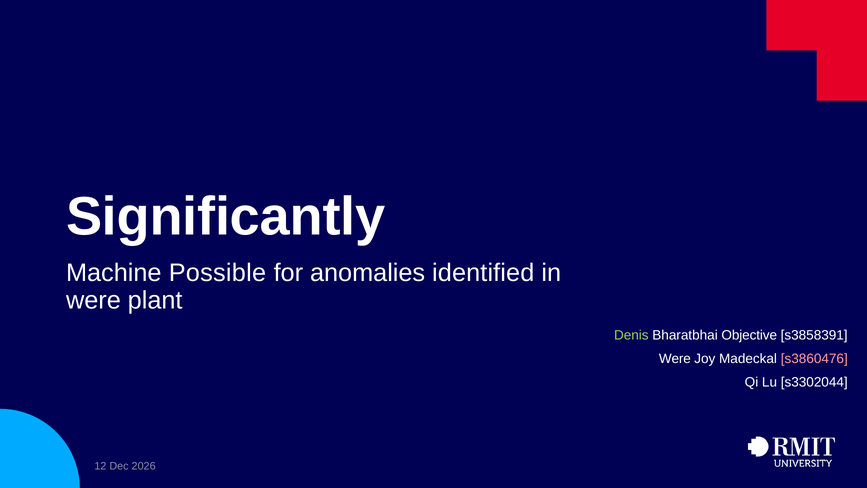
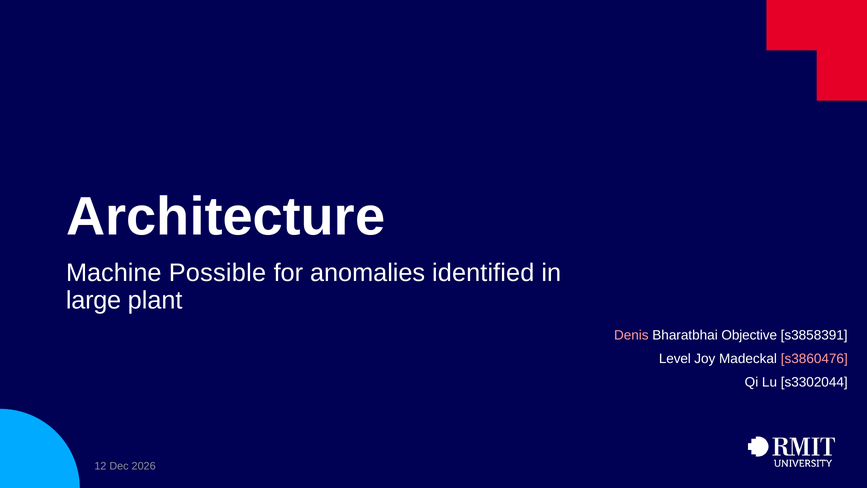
Significantly: Significantly -> Architecture (226, 217)
were: were -> large (94, 300)
Denis colour: light green -> pink (631, 335)
Were: Were -> Level (675, 359)
